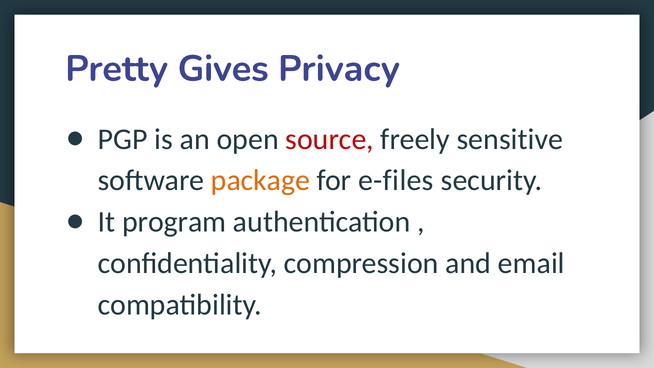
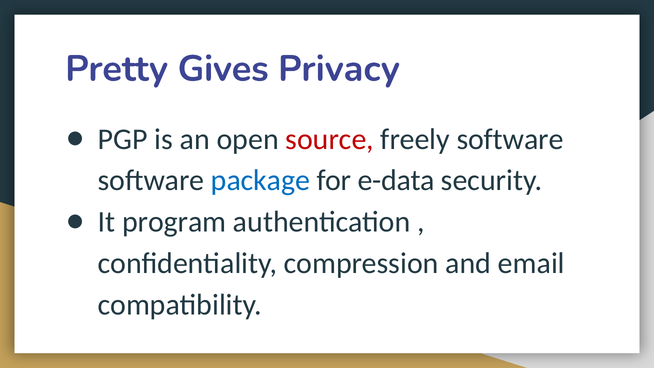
freely sensitive: sensitive -> software (510, 139)
package colour: orange -> blue (260, 180)
e-files: e-files -> e-data (396, 180)
